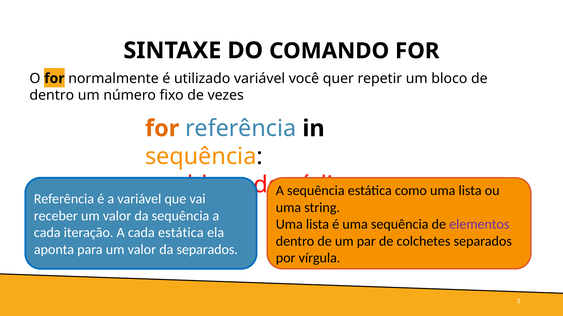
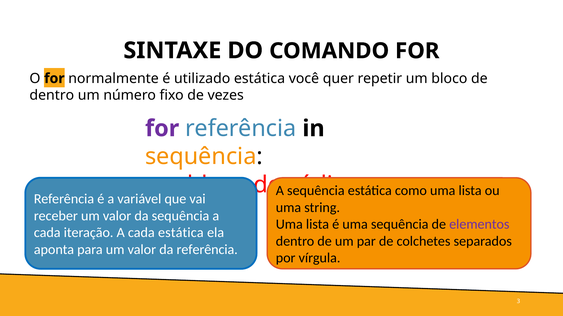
utilizado variável: variável -> estática (260, 79)
for colour: orange -> purple (162, 129)
da separados: separados -> referência (207, 250)
